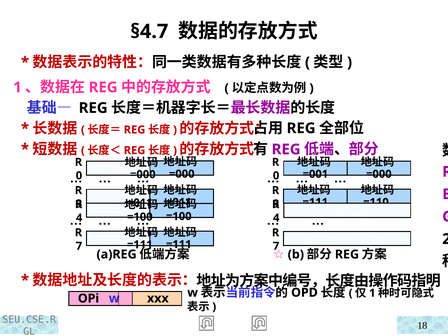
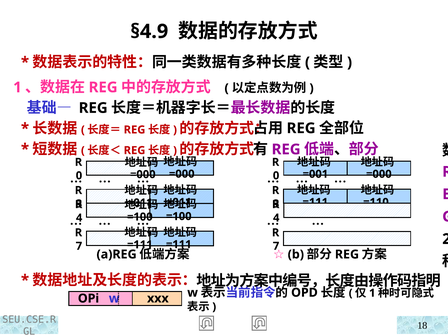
§4.7: §4.7 -> §4.9 (149, 31)
